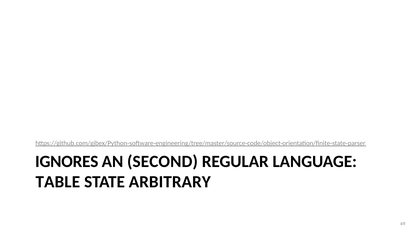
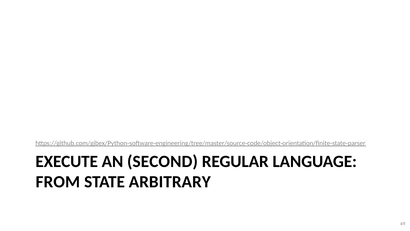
IGNORES: IGNORES -> EXECUTE (67, 161)
TABLE: TABLE -> FROM (58, 182)
